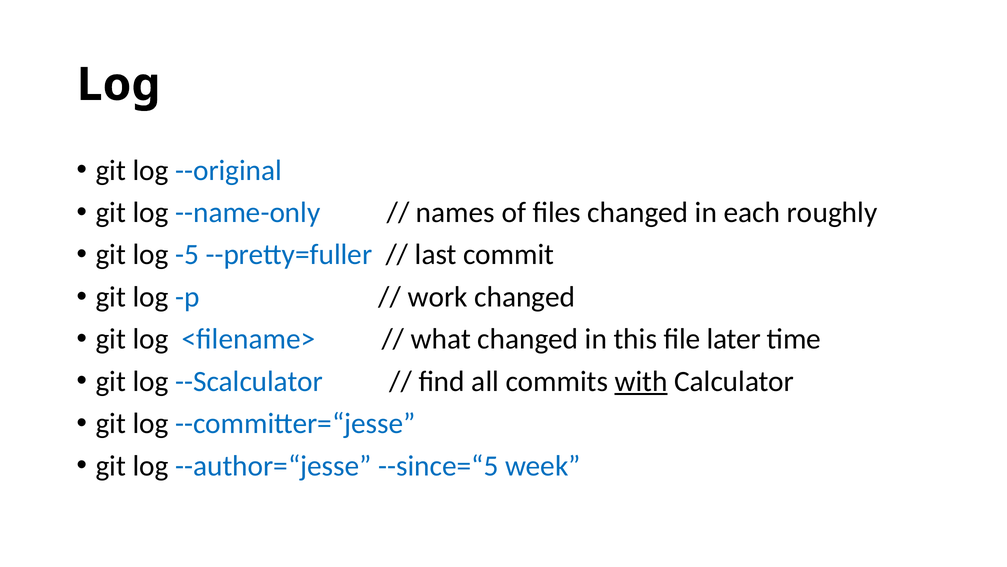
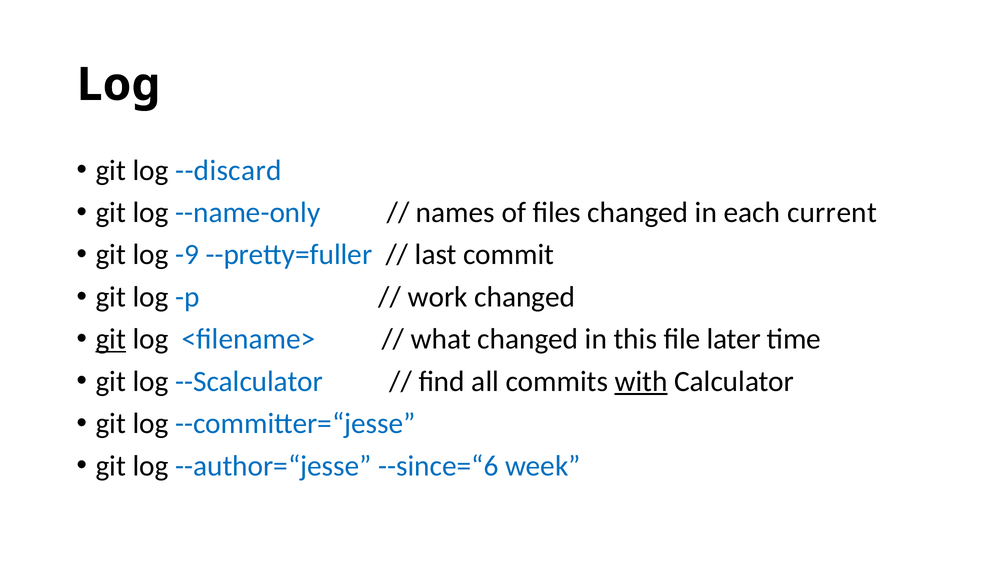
--original: --original -> --discard (228, 170)
roughly: roughly -> current (832, 212)
-5: -5 -> -9 (187, 255)
git underline: none -> present (111, 339)
--since=“5: --since=“5 -> --since=“6 (438, 465)
